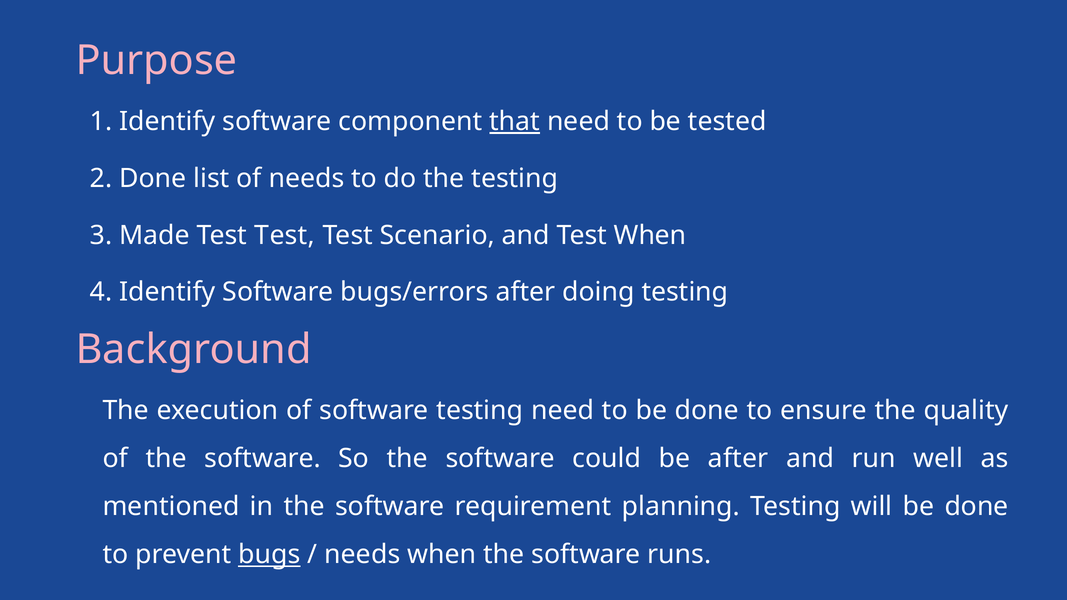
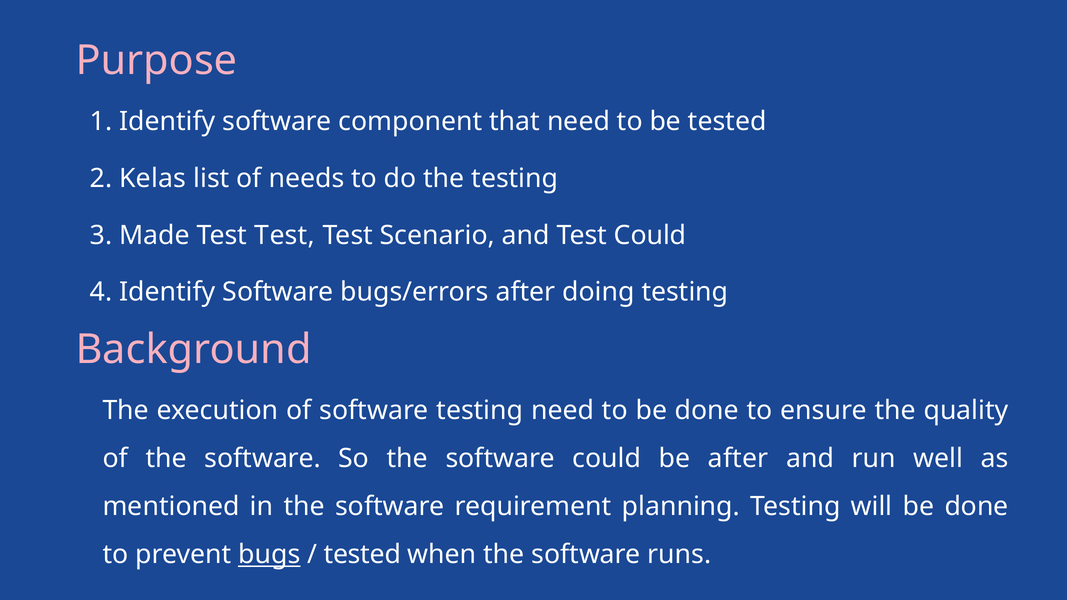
that underline: present -> none (515, 122)
Done: Done -> Kelas (153, 178)
Test When: When -> Could (650, 235)
needs: needs -> tested (362, 555)
